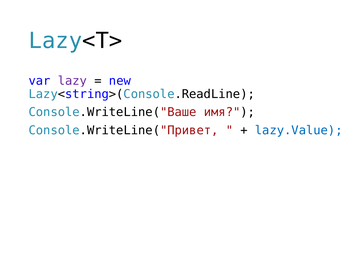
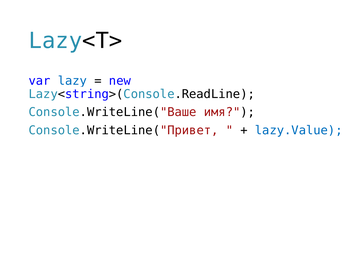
lazy colour: purple -> blue (72, 81)
